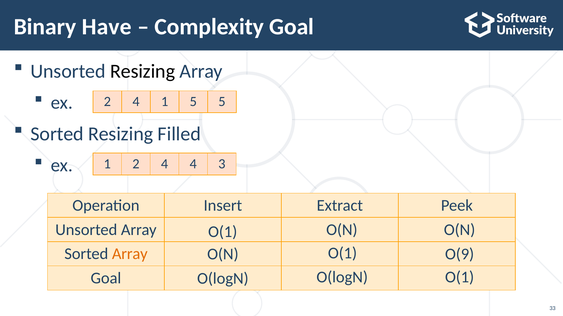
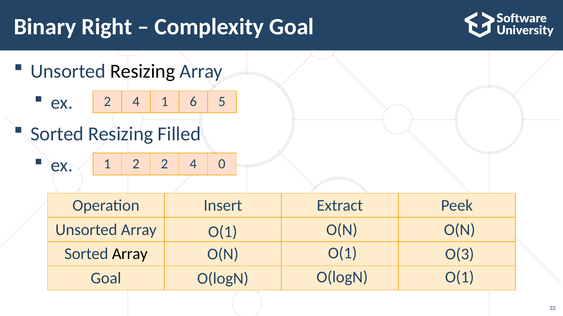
Have: Have -> Right (107, 27)
1 5: 5 -> 6 (193, 102)
1 2 4: 4 -> 2 (165, 164)
3: 3 -> 0 (222, 164)
Array colour: orange -> black (130, 254)
O(9: O(9 -> O(3 (460, 255)
